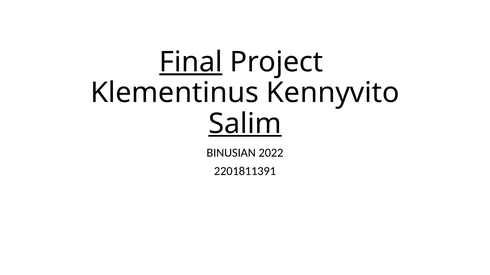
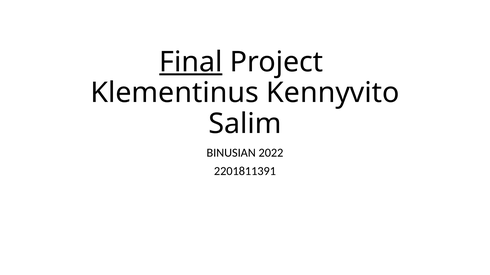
Salim underline: present -> none (245, 124)
